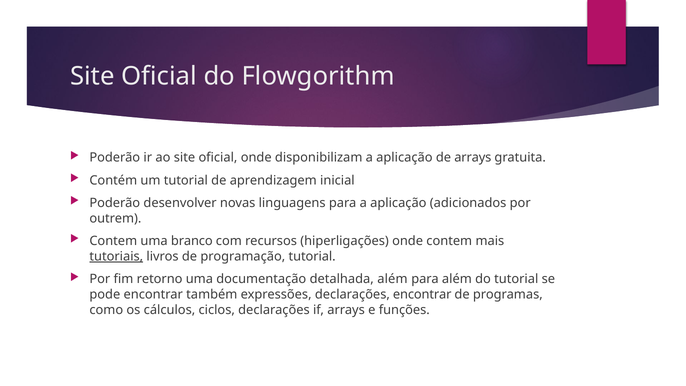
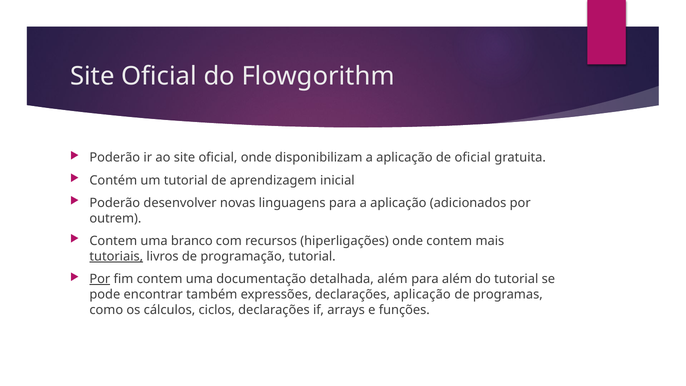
de arrays: arrays -> oficial (473, 158)
Por underline: none -> present (100, 279)
fim retorno: retorno -> contem (160, 279)
declarações encontrar: encontrar -> aplicação (422, 294)
